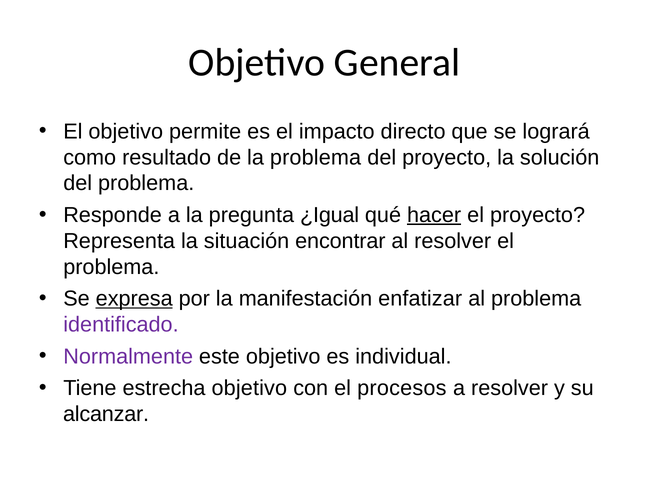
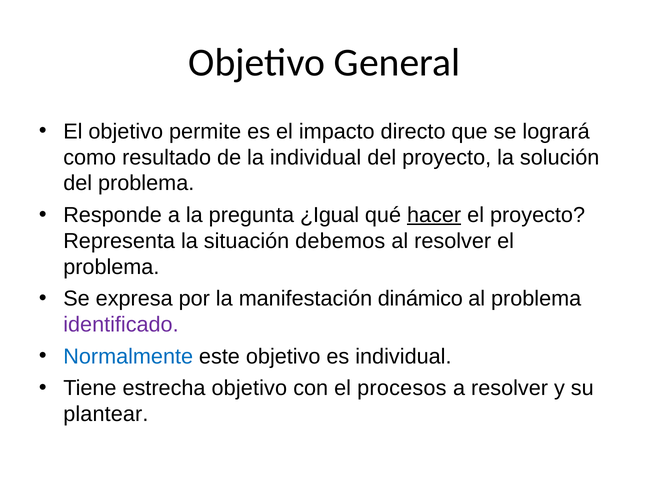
la problema: problema -> individual (316, 157)
encontrar: encontrar -> debemos (340, 241)
expresa underline: present -> none (134, 299)
enfatizar: enfatizar -> dinámico (420, 299)
Normalmente colour: purple -> blue (128, 356)
alcanzar: alcanzar -> plantear (106, 414)
